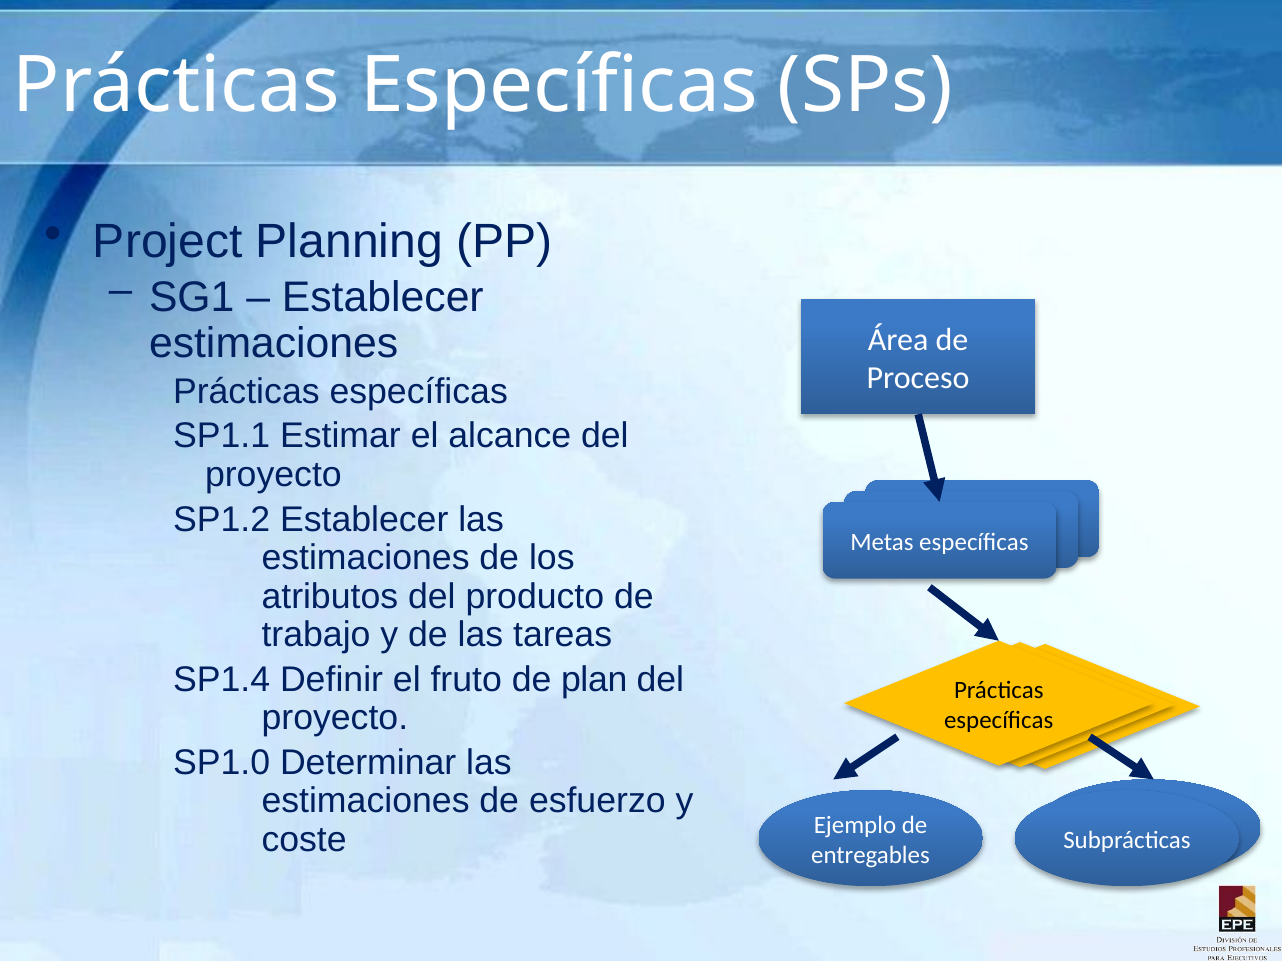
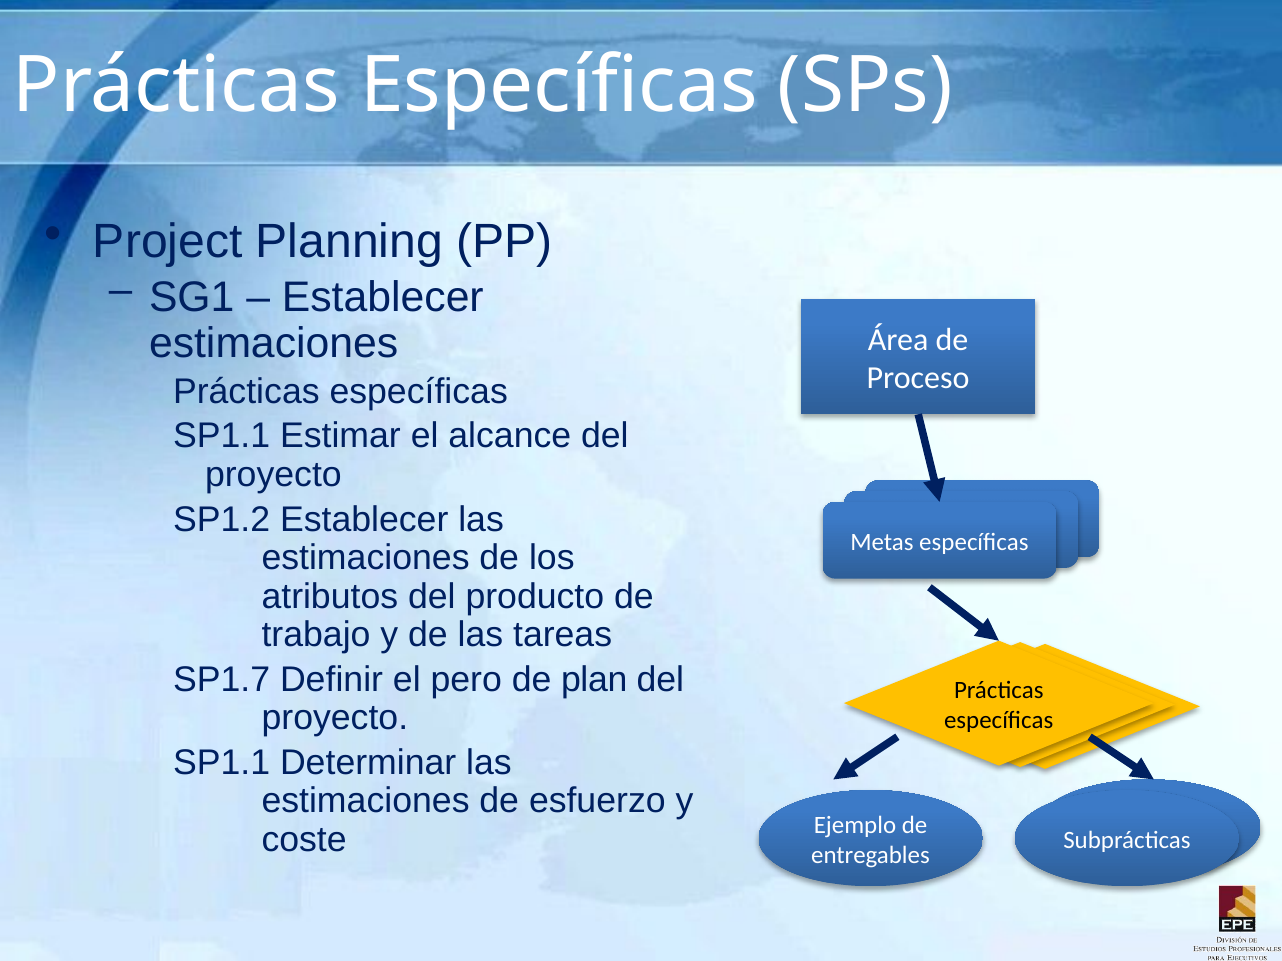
SP1.4: SP1.4 -> SP1.7 (222, 680)
fruto: fruto -> pero (466, 680)
SP1.0: SP1.0 -> SP1.1 (222, 763)
